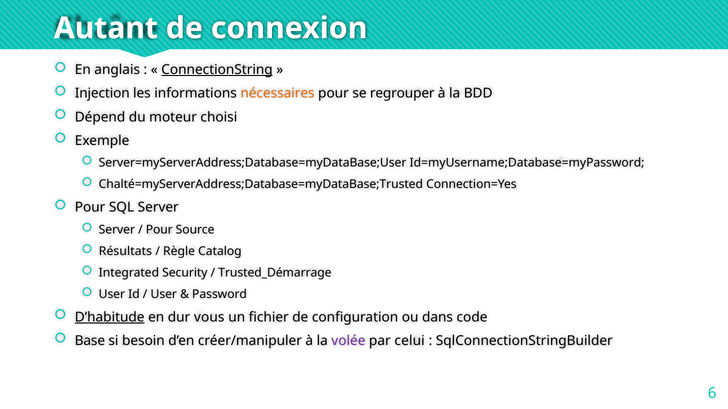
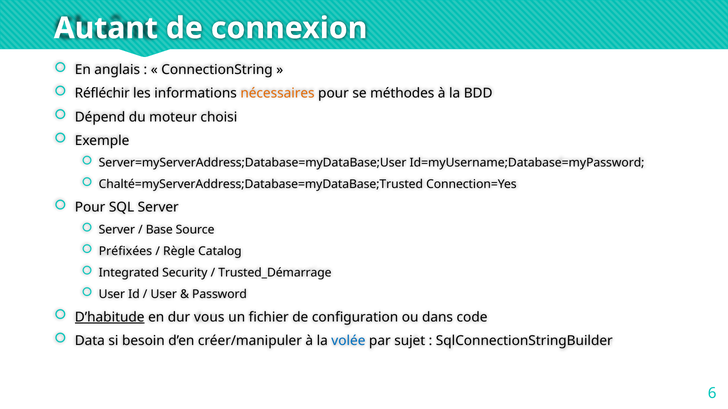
ConnectionString underline: present -> none (217, 70)
Injection: Injection -> Réfléchir (102, 93)
regrouper: regrouper -> méthodes (402, 93)
Pour: Pour -> Base (159, 230)
Résultats: Résultats -> Préfixées (125, 251)
Base: Base -> Data (90, 341)
volée colour: purple -> blue (348, 341)
celui: celui -> sujet (410, 341)
